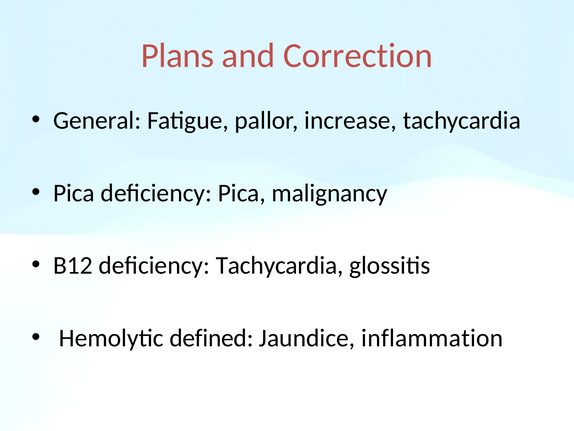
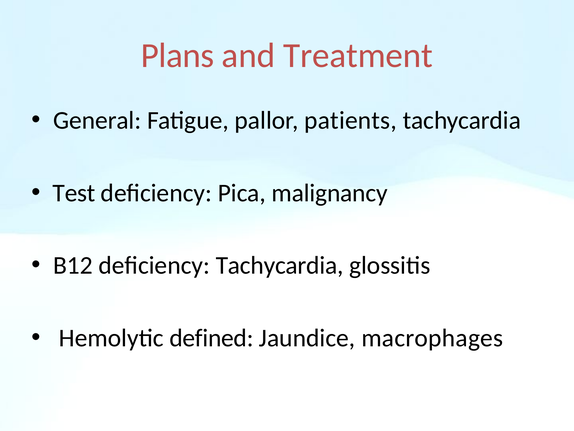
Correction: Correction -> Treatment (358, 56)
increase: increase -> patients (351, 120)
Pica: Pica -> Test (74, 193)
inflammation: inflammation -> macrophages (432, 338)
